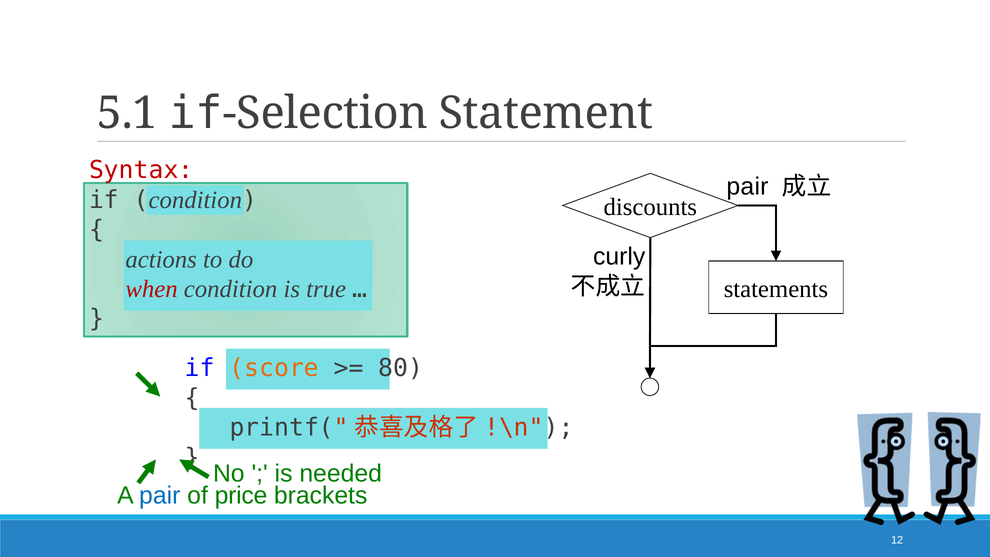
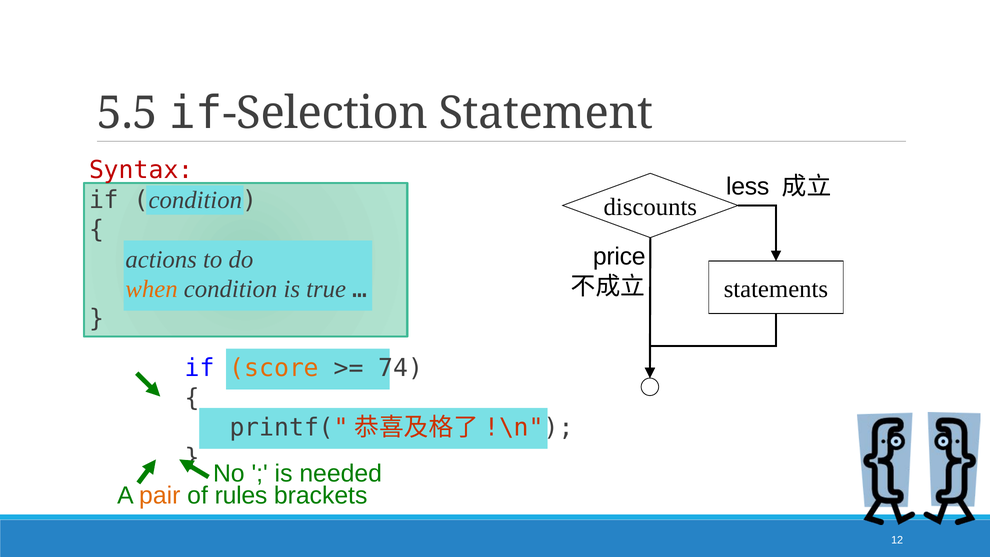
5.1: 5.1 -> 5.5 (127, 113)
pair: pair -> less (748, 187)
curly: curly -> price (619, 257)
when colour: red -> orange (152, 289)
80: 80 -> 74 (401, 368)
pair colour: blue -> orange (160, 496)
price: price -> rules (241, 496)
